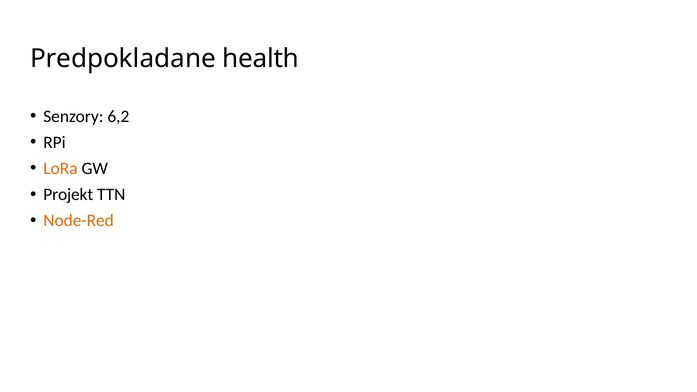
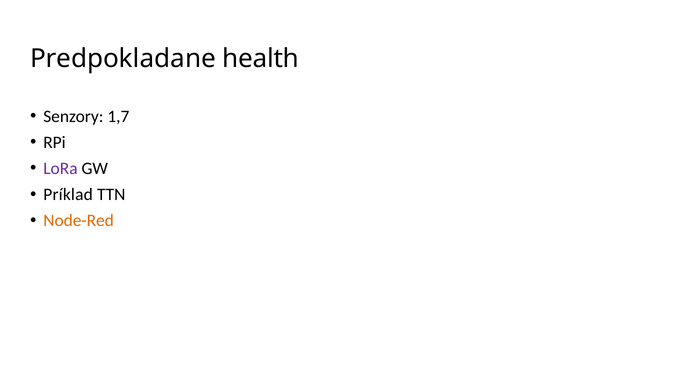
6,2: 6,2 -> 1,7 (118, 116)
LoRa colour: orange -> purple (60, 168)
Projekt: Projekt -> Príklad (68, 195)
